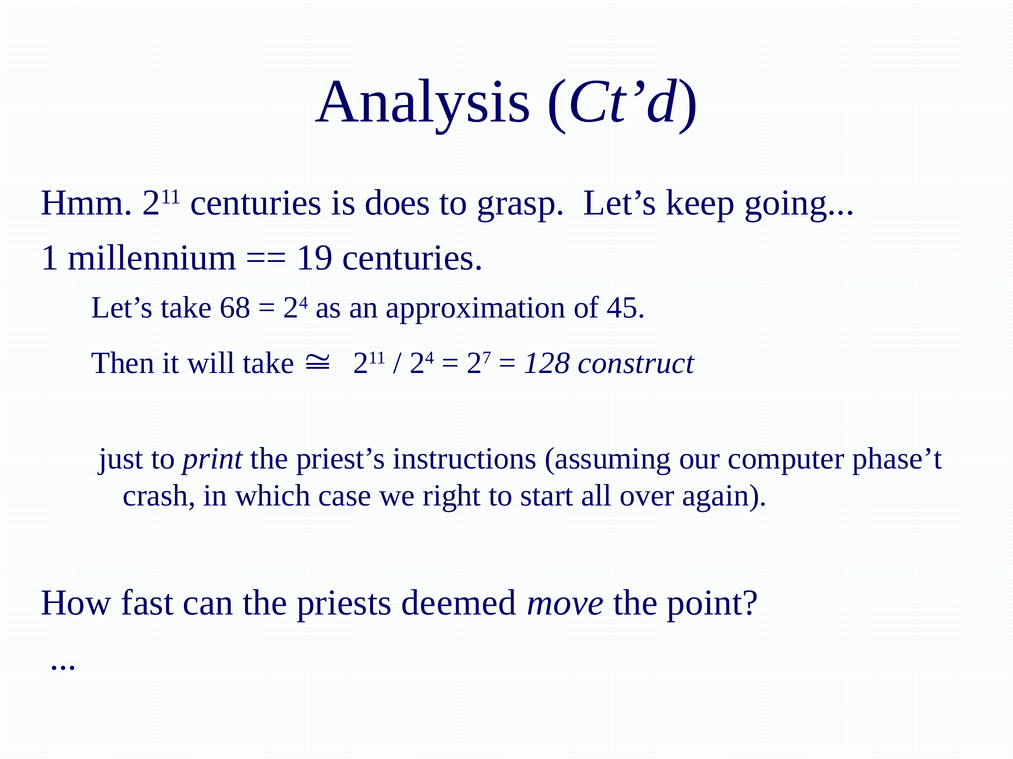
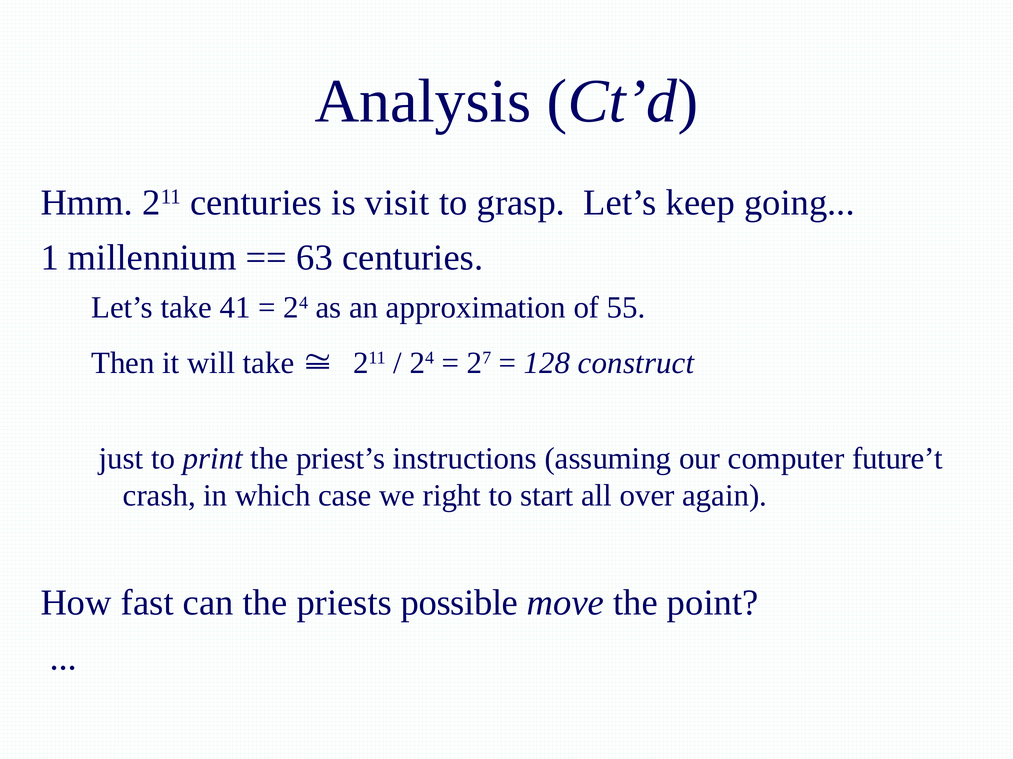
does: does -> visit (397, 203)
19: 19 -> 63 (315, 258)
68: 68 -> 41 (235, 308)
45: 45 -> 55 (626, 308)
phase’t: phase’t -> future’t (897, 459)
deemed: deemed -> possible (459, 603)
